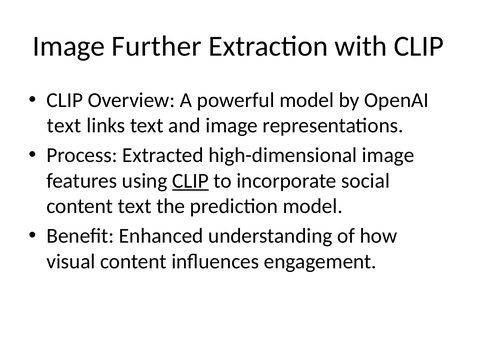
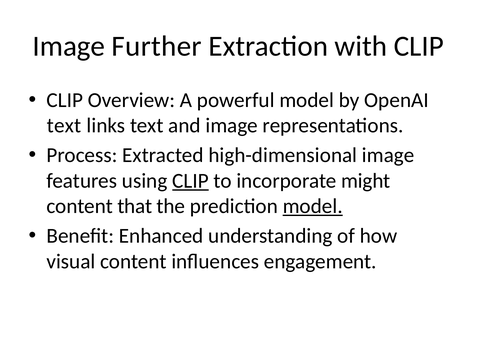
social: social -> might (366, 181)
content text: text -> that (135, 206)
model underline: none -> present (313, 206)
